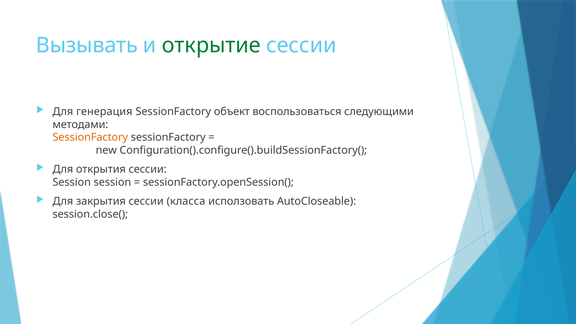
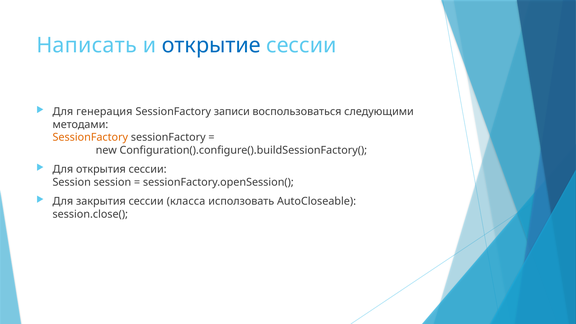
Вызывать: Вызывать -> Написать (87, 45)
открытие colour: green -> blue (211, 45)
объект: объект -> записи (232, 111)
